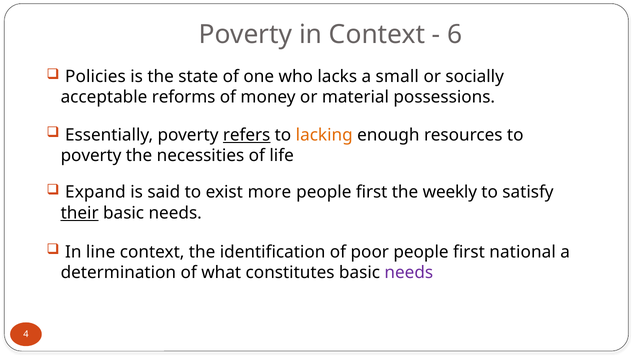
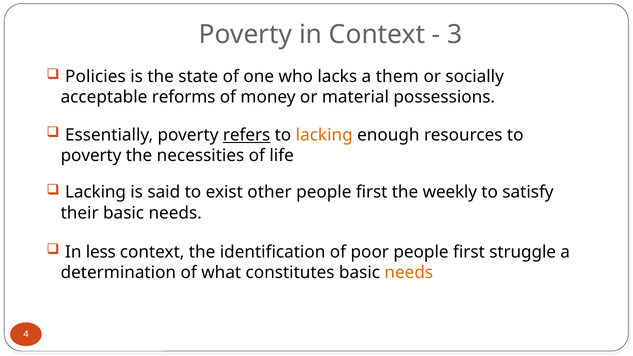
6: 6 -> 3 (455, 35)
small: small -> them (397, 77)
Expand: Expand -> Lacking (96, 192)
more: more -> other (270, 192)
their underline: present -> none (80, 213)
line: line -> less (101, 252)
national: national -> struggle (523, 252)
needs colour: purple -> orange (409, 273)
